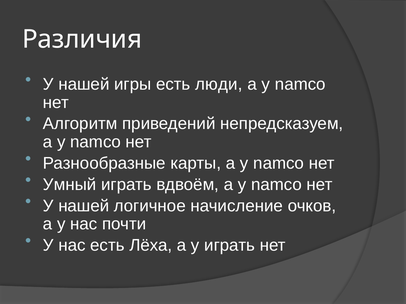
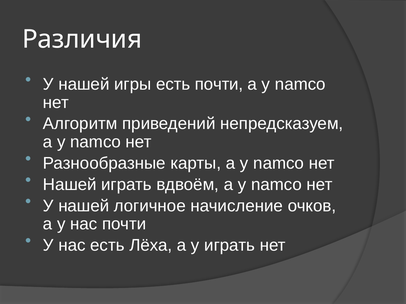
есть люди: люди -> почти (219, 84)
Умный: Умный -> Нашей (70, 185)
